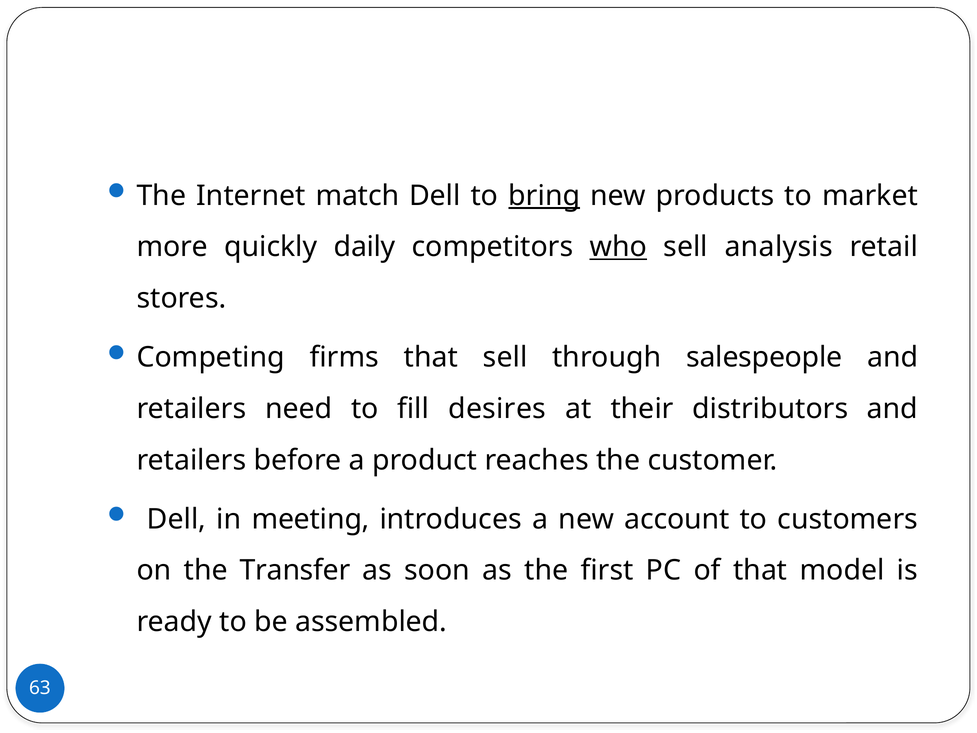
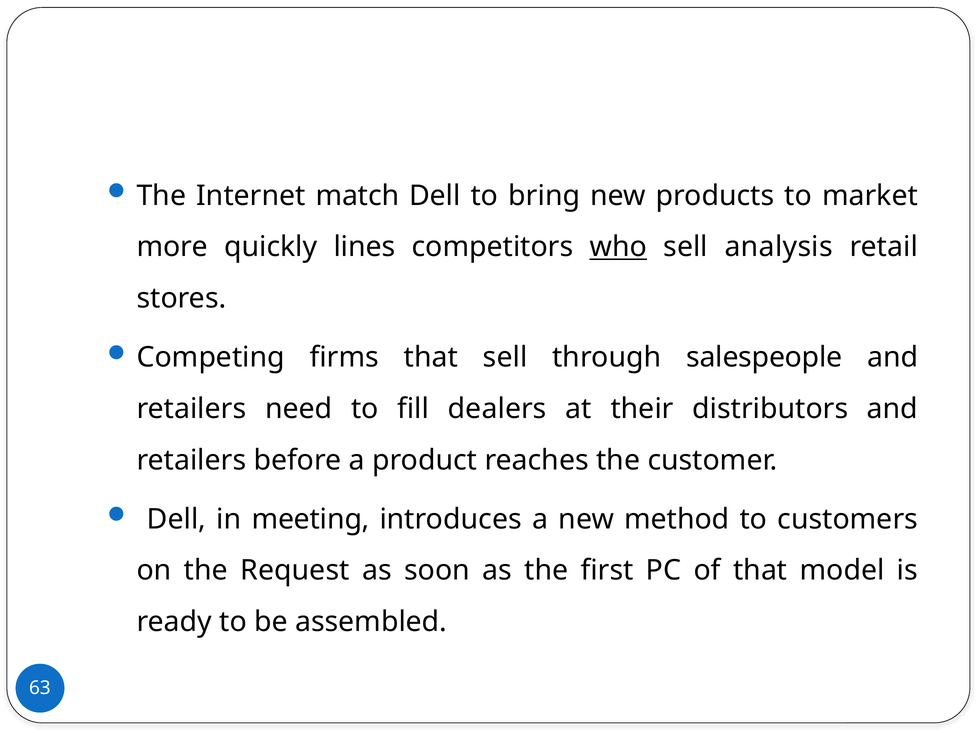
bring underline: present -> none (544, 196)
daily: daily -> lines (365, 247)
desires: desires -> dealers (497, 409)
account: account -> method (677, 519)
Transfer: Transfer -> Request (295, 570)
